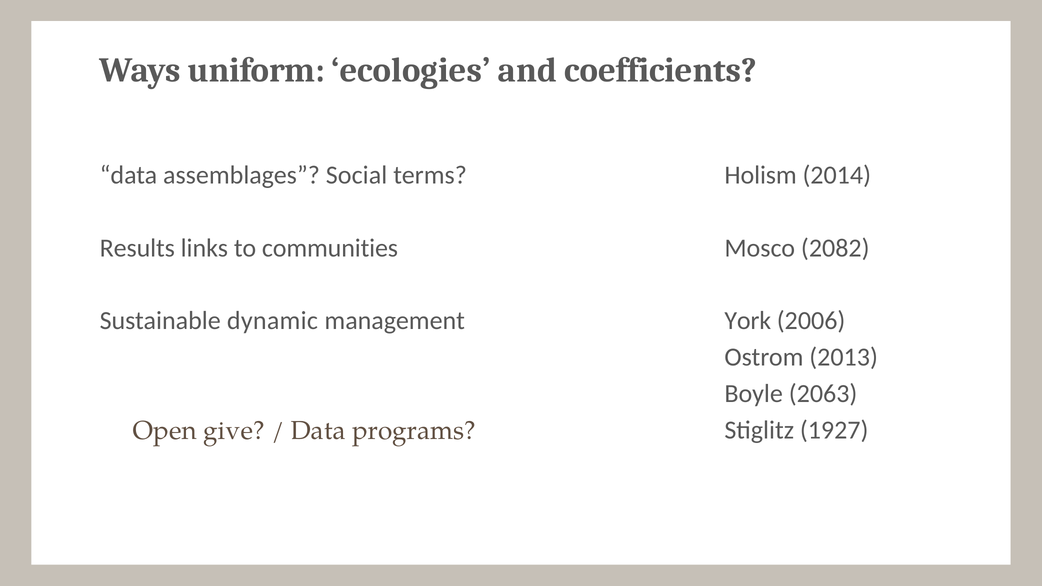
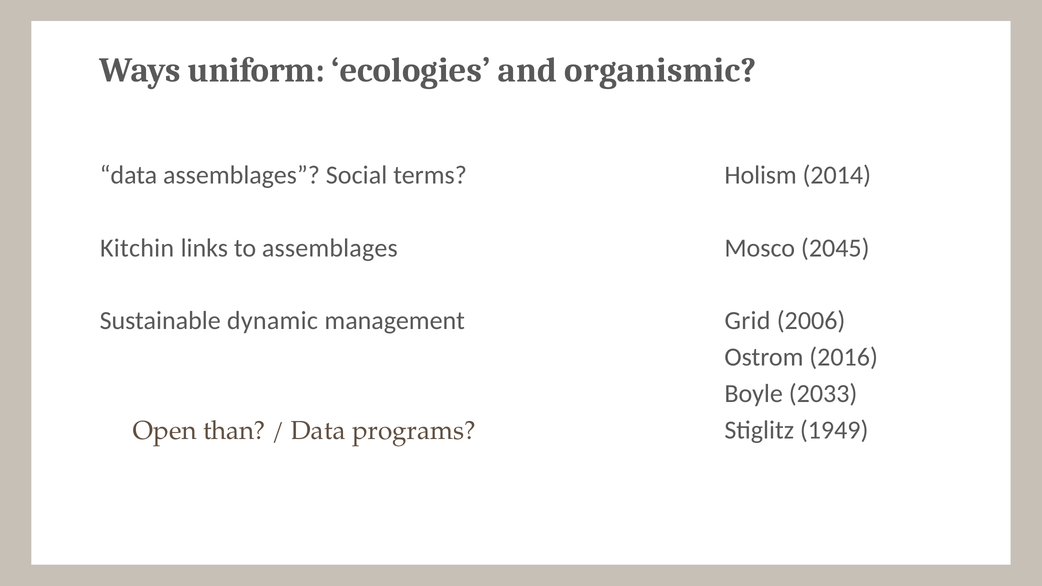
coefficients: coefficients -> organismic (660, 70)
Results: Results -> Kitchin (137, 248)
to communities: communities -> assemblages (330, 248)
2082: 2082 -> 2045 (835, 248)
York: York -> Grid (748, 321)
2013: 2013 -> 2016 (844, 357)
2063: 2063 -> 2033 (823, 394)
1927: 1927 -> 1949 (834, 430)
give: give -> than (234, 431)
